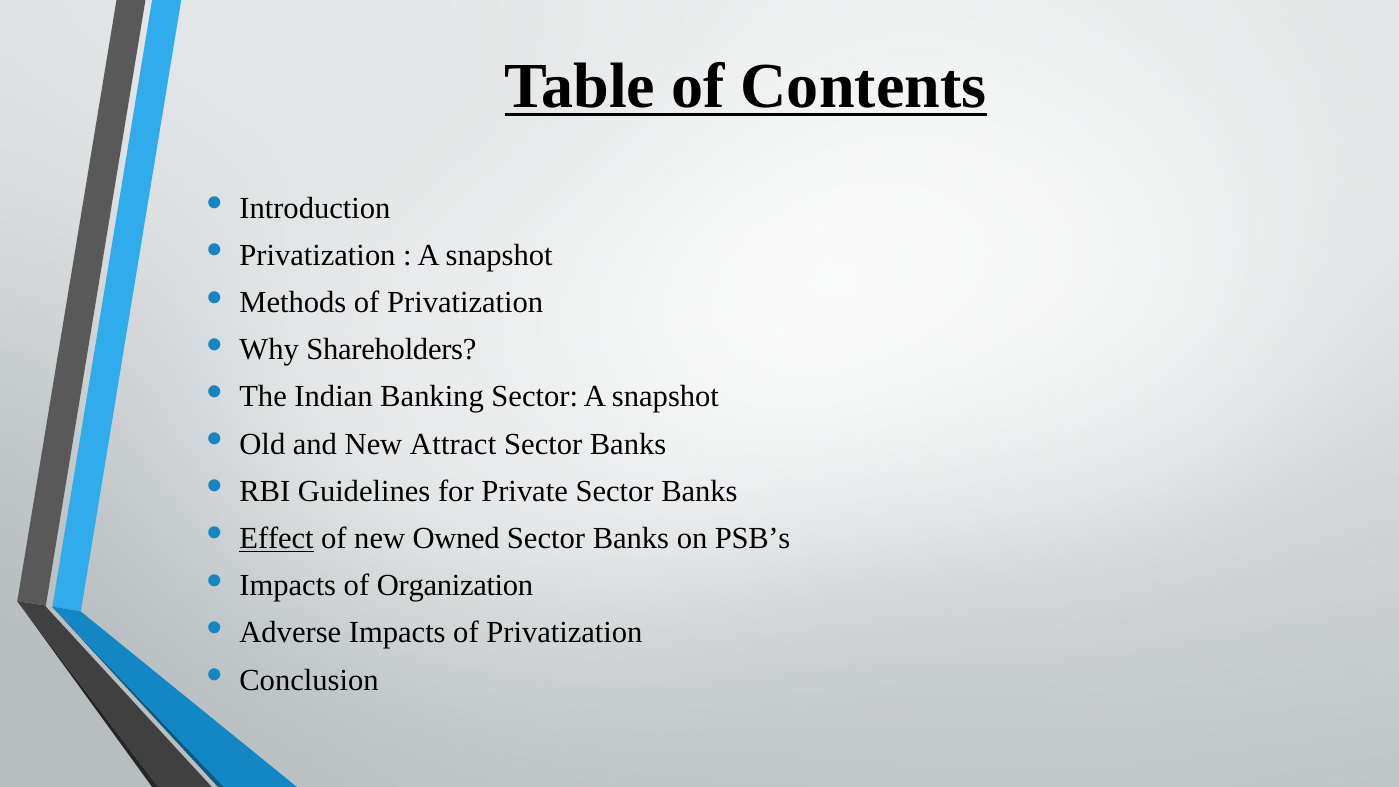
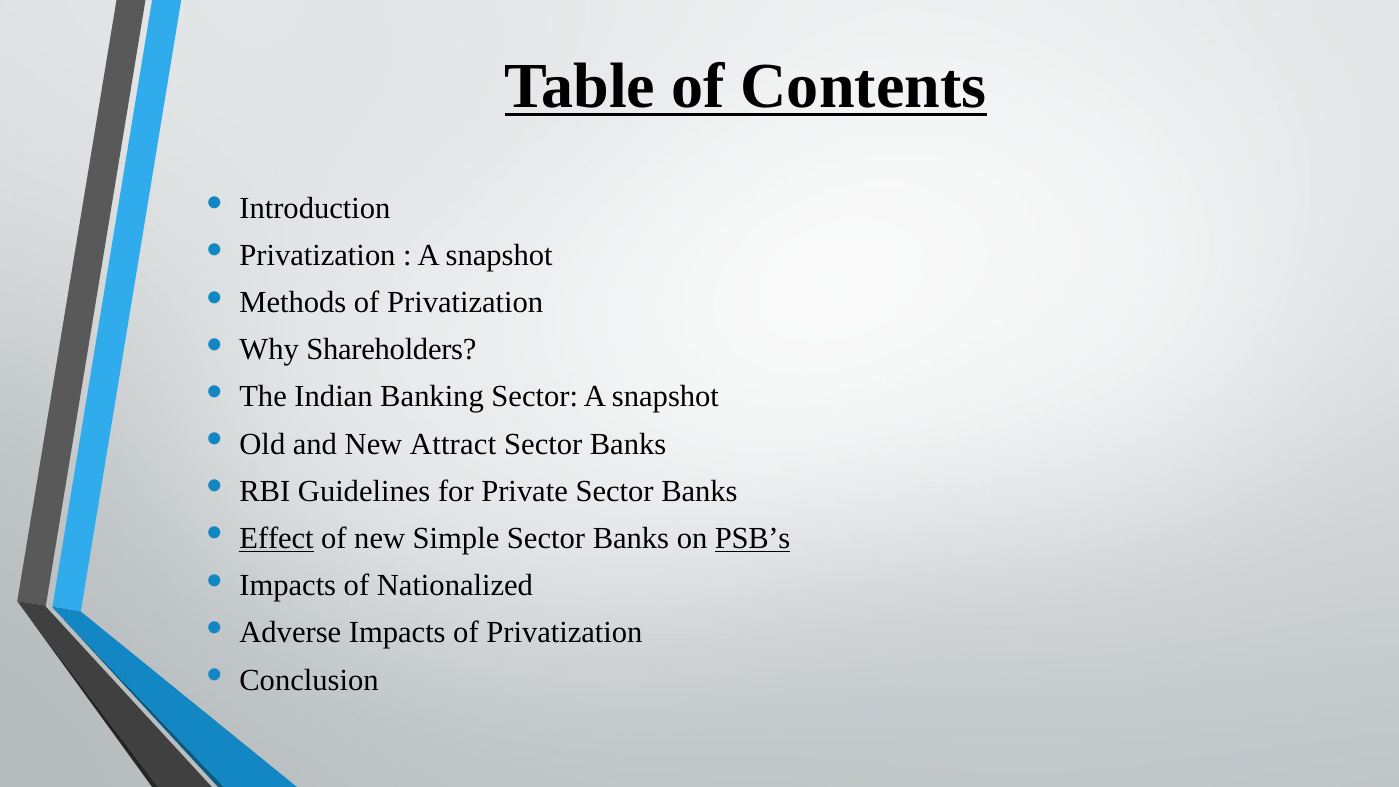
Owned: Owned -> Simple (456, 538)
PSB’s underline: none -> present (753, 538)
Organization: Organization -> Nationalized (455, 586)
